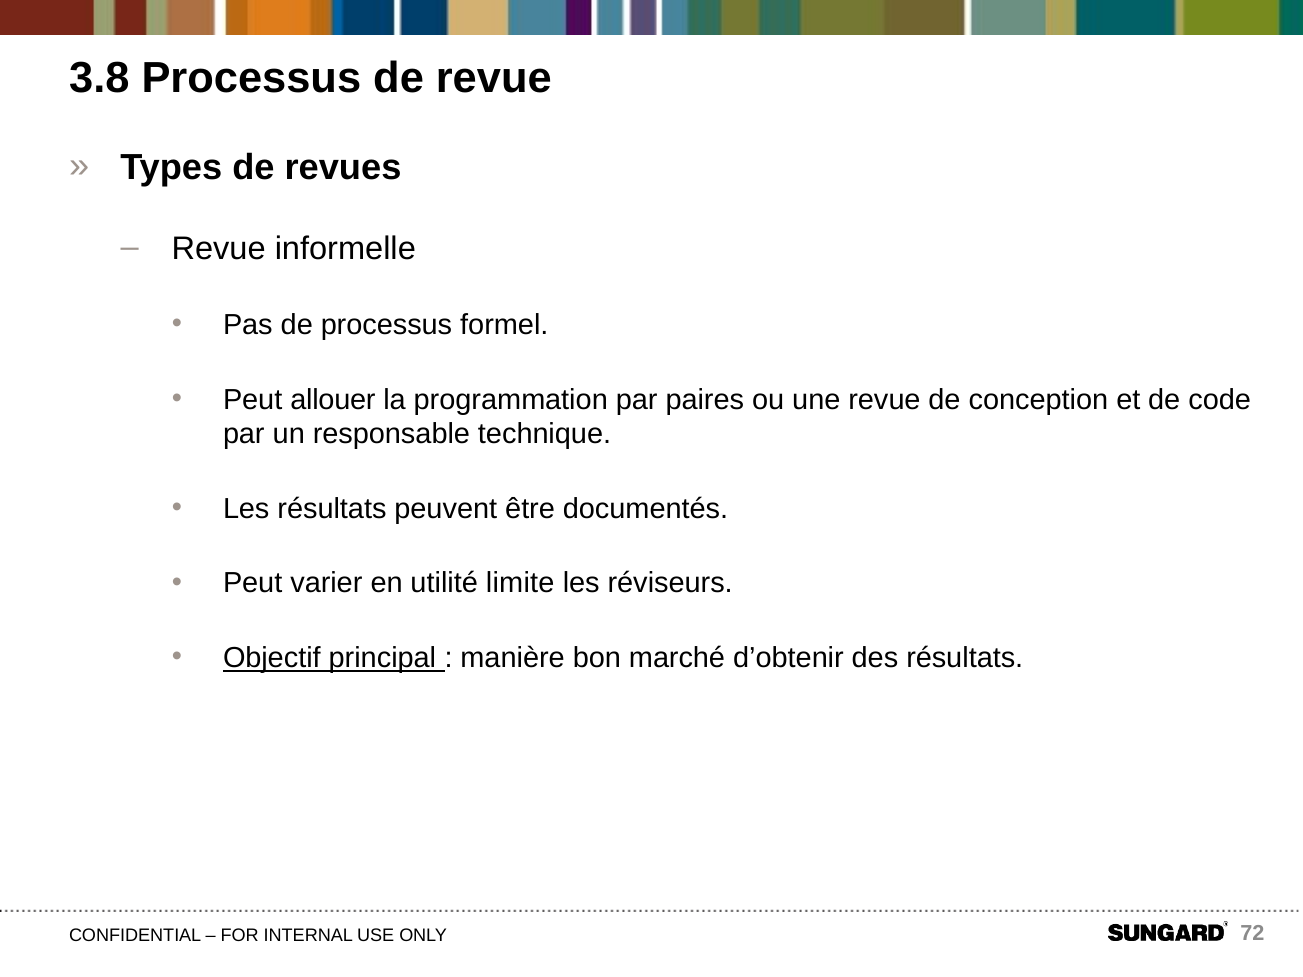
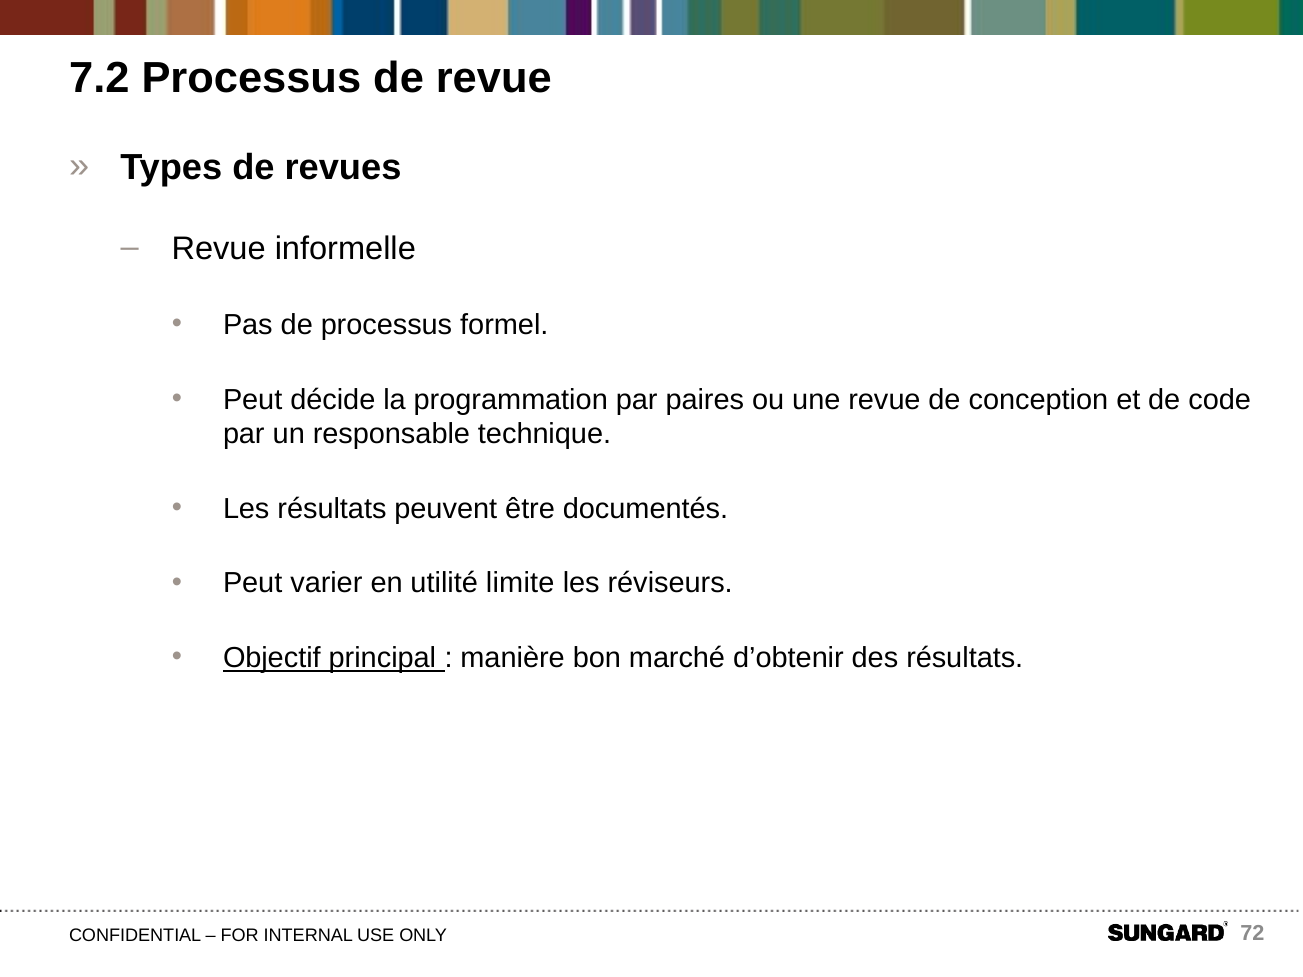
3.8: 3.8 -> 7.2 (99, 78)
allouer: allouer -> décide (333, 400)
